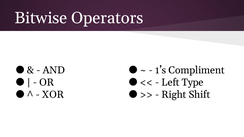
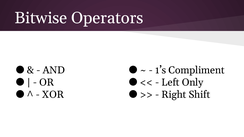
Type: Type -> Only (193, 82)
